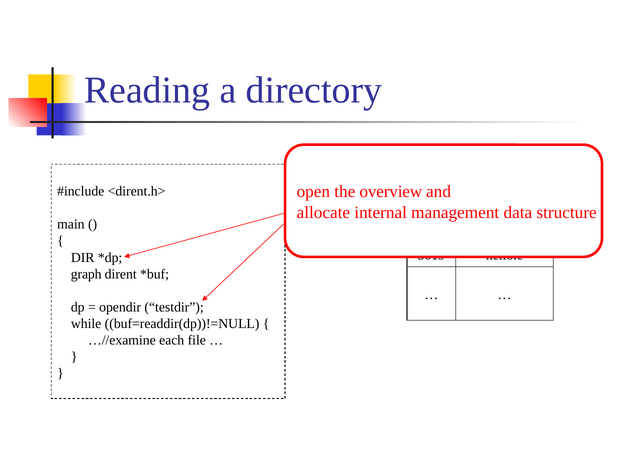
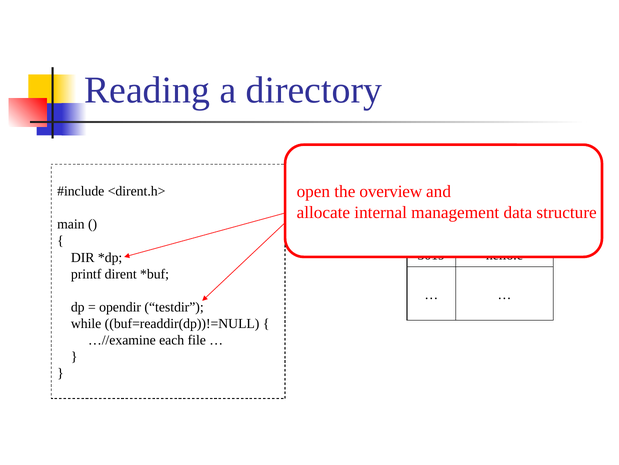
graph: graph -> printf (86, 274)
